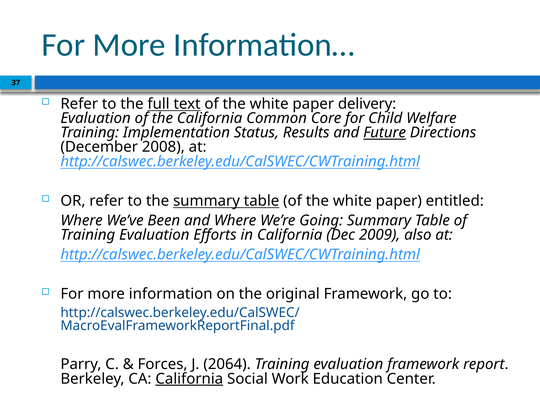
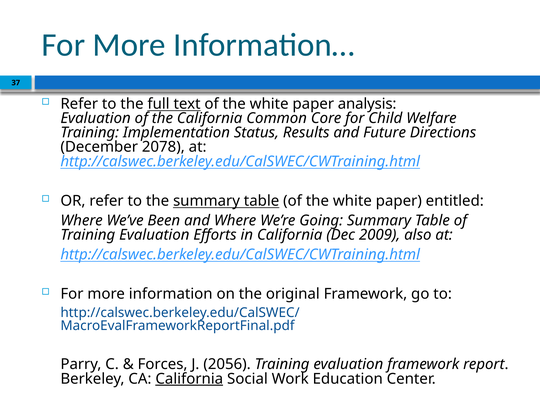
delivery: delivery -> analysis (367, 104)
Future underline: present -> none (385, 133)
2008: 2008 -> 2078 (163, 147)
2064: 2064 -> 2056 (227, 364)
